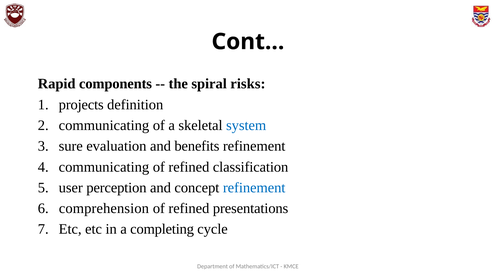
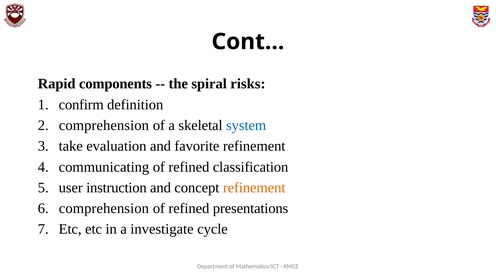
projects: projects -> confirm (81, 105)
communicating: communicating -> comprehension (104, 125)
sure: sure -> take (71, 146)
benefits: benefits -> favorite (197, 146)
perception: perception -> instruction (116, 188)
refinement colour: blue -> orange (254, 188)
completing: completing -> investigate (162, 229)
